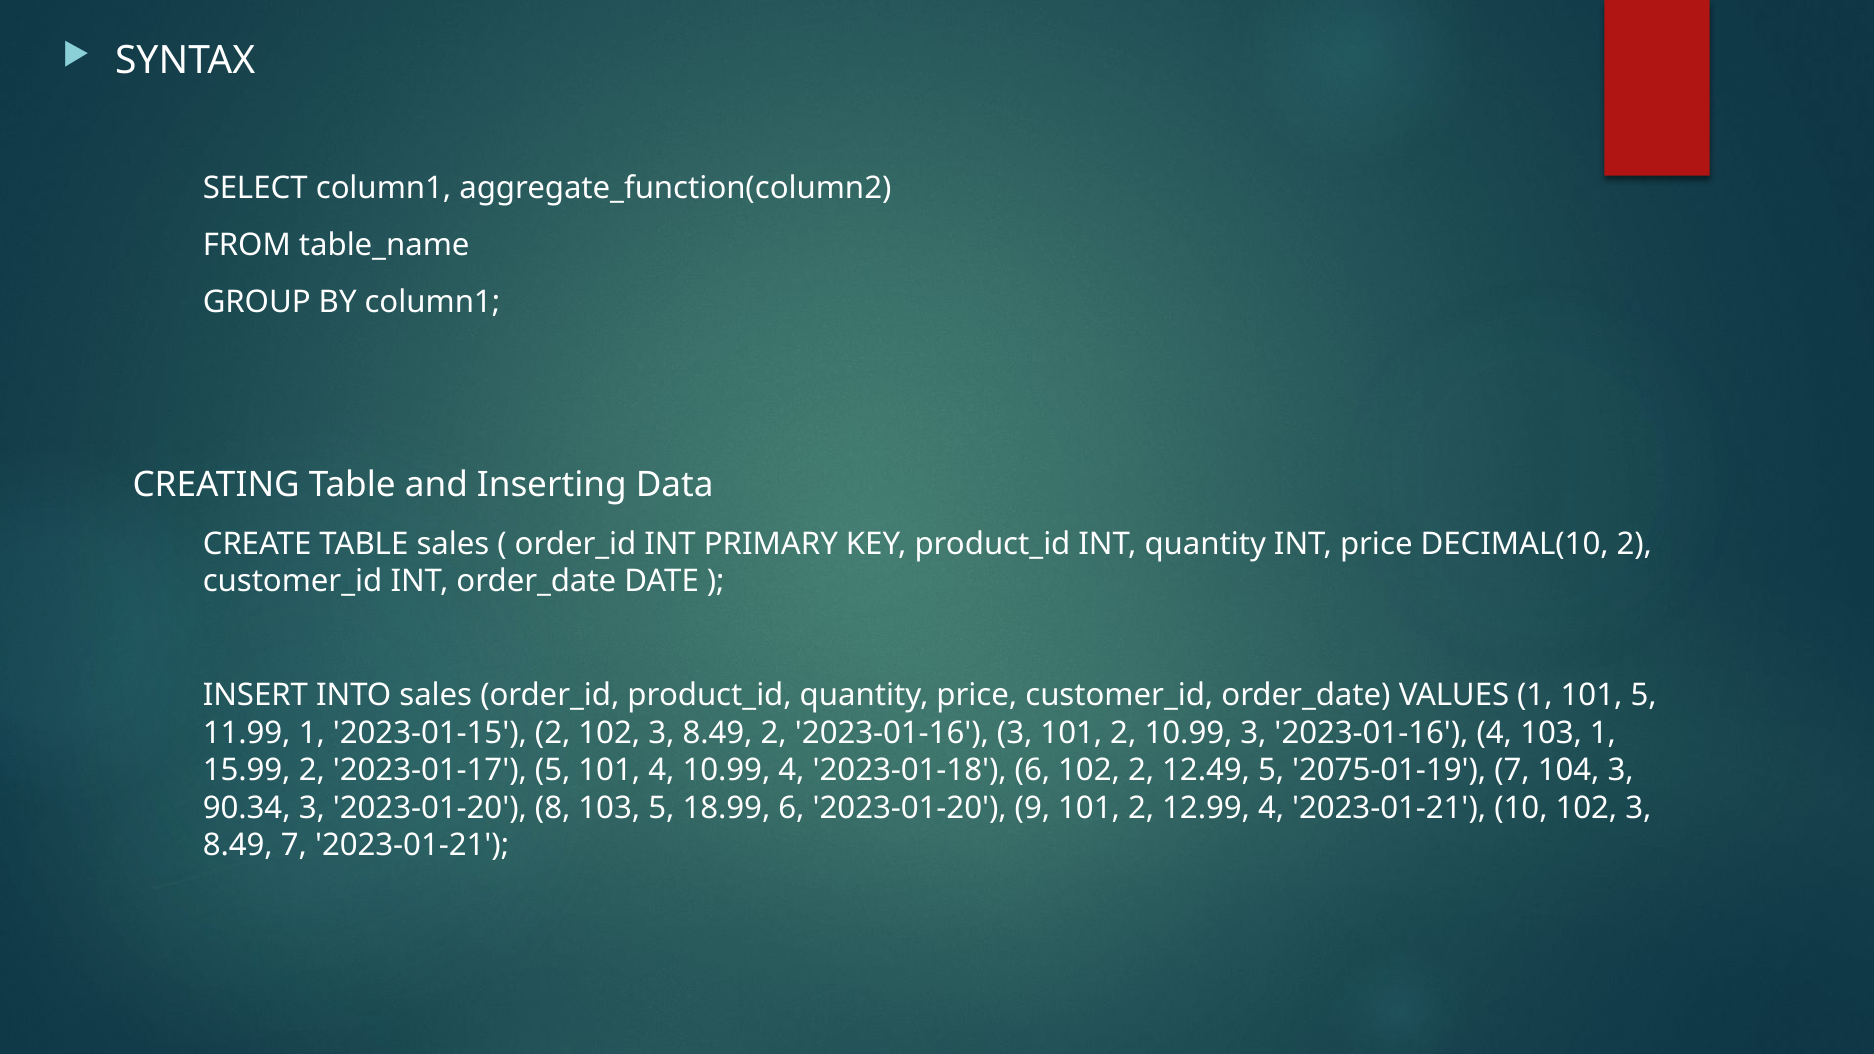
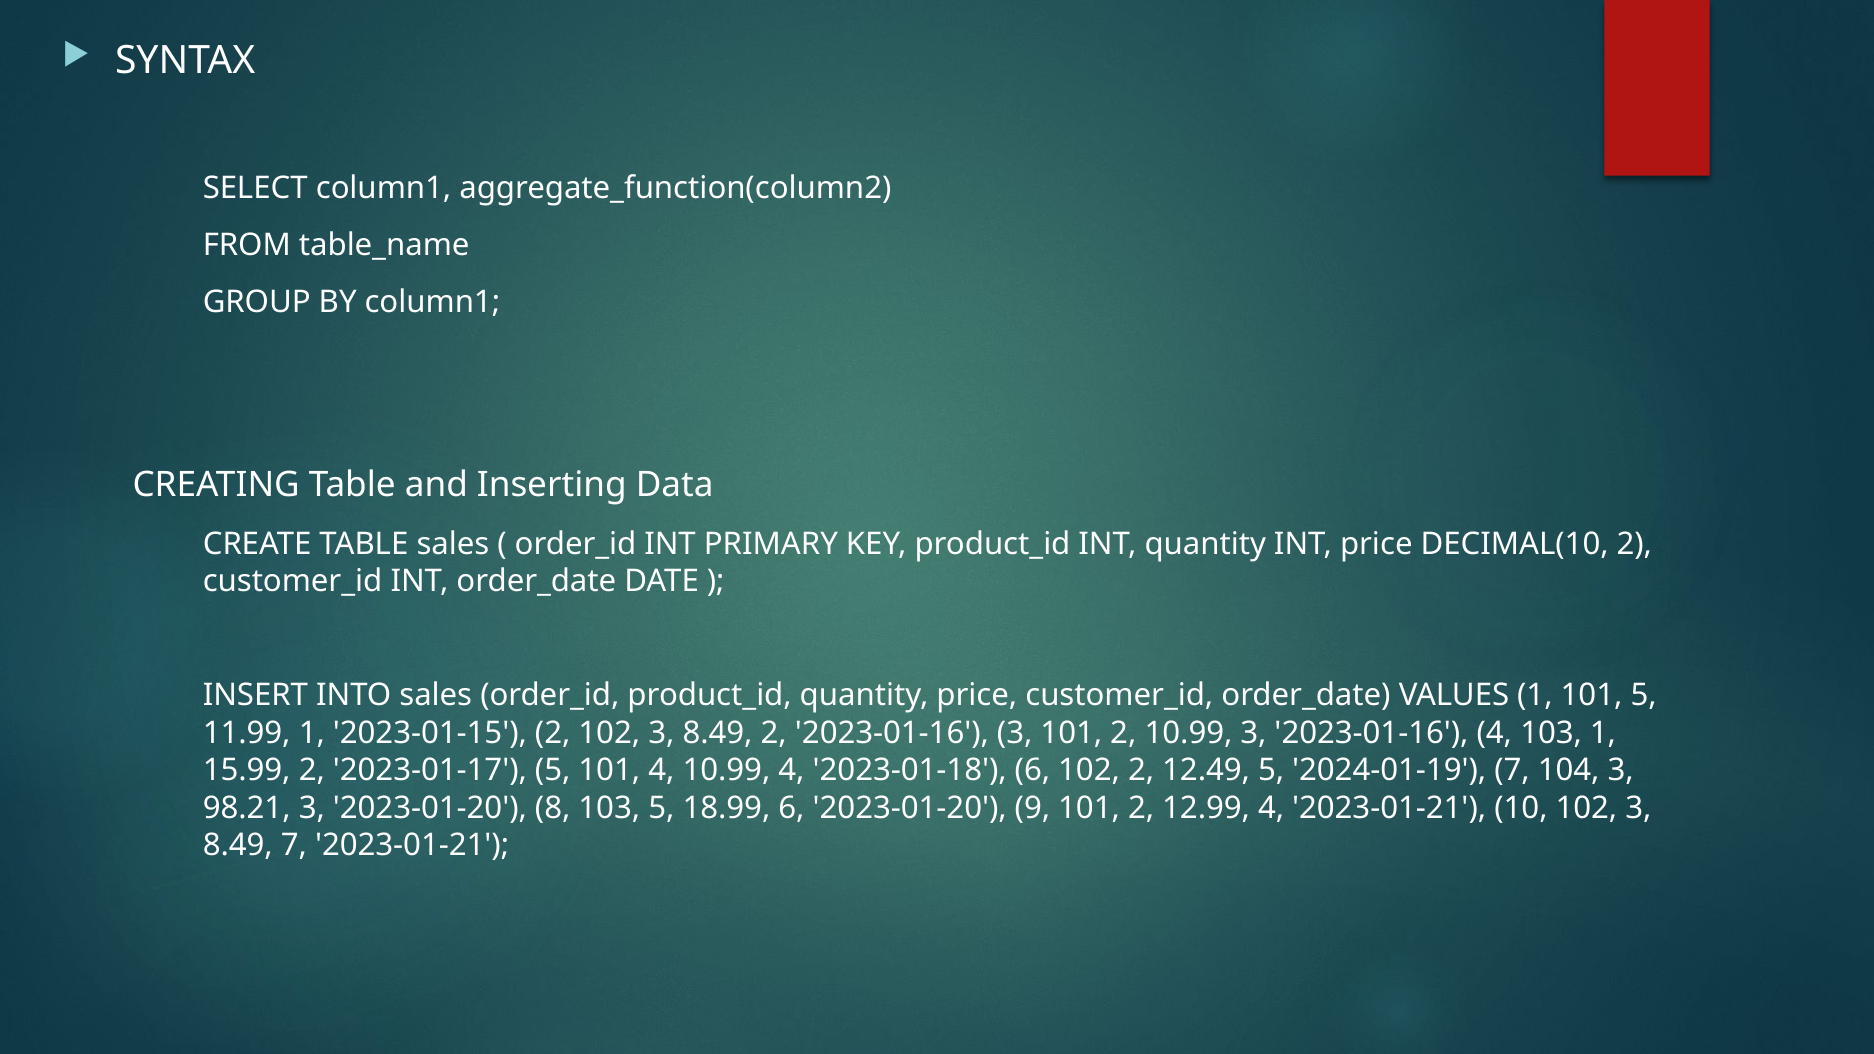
2075-01-19: 2075-01-19 -> 2024-01-19 (1389, 770)
90.34: 90.34 -> 98.21 (247, 808)
